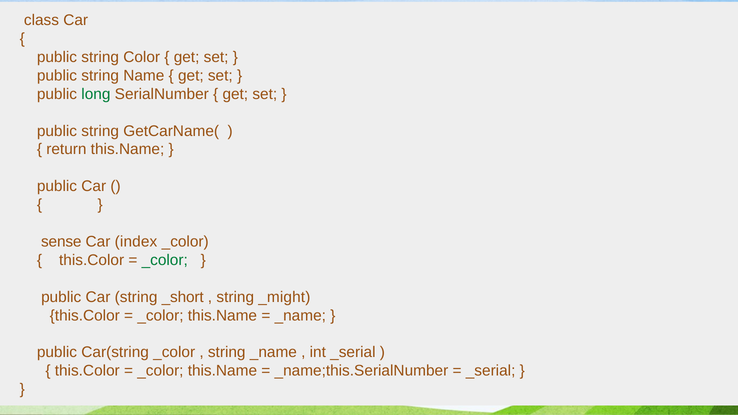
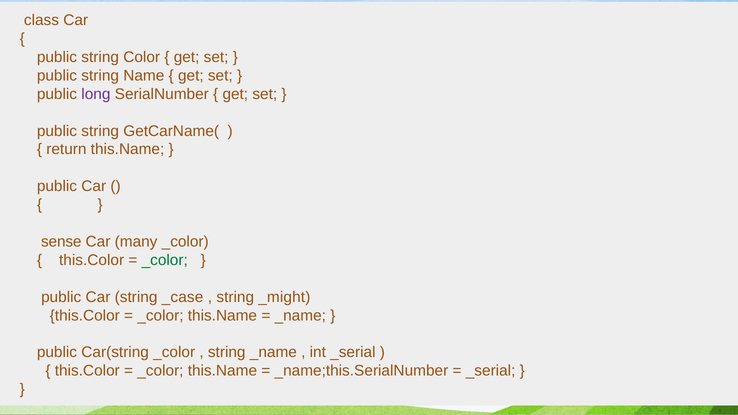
long colour: green -> purple (96, 94)
index: index -> many (136, 242)
_short: _short -> _case (183, 297)
